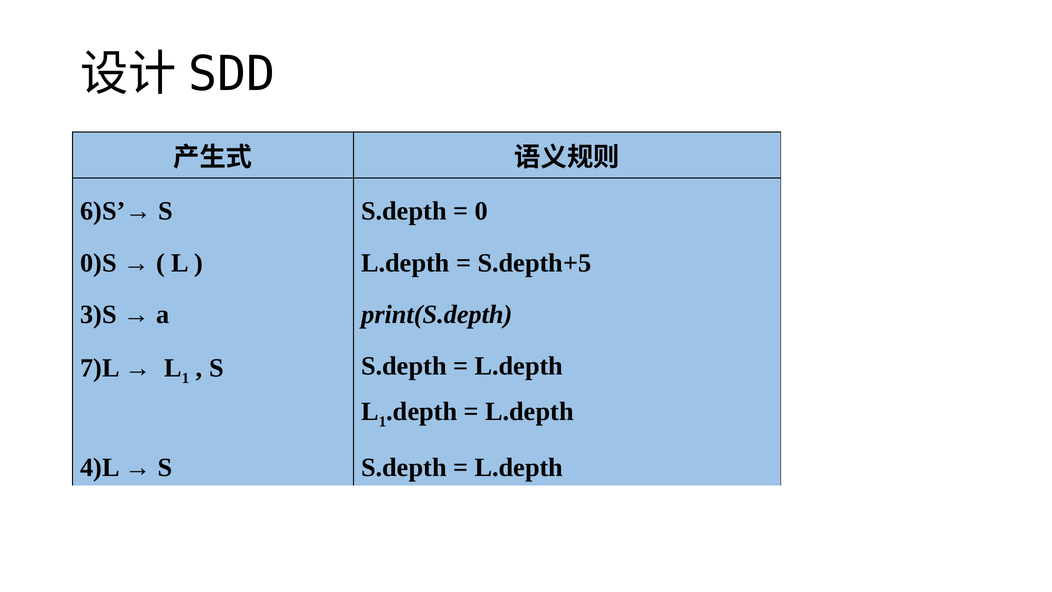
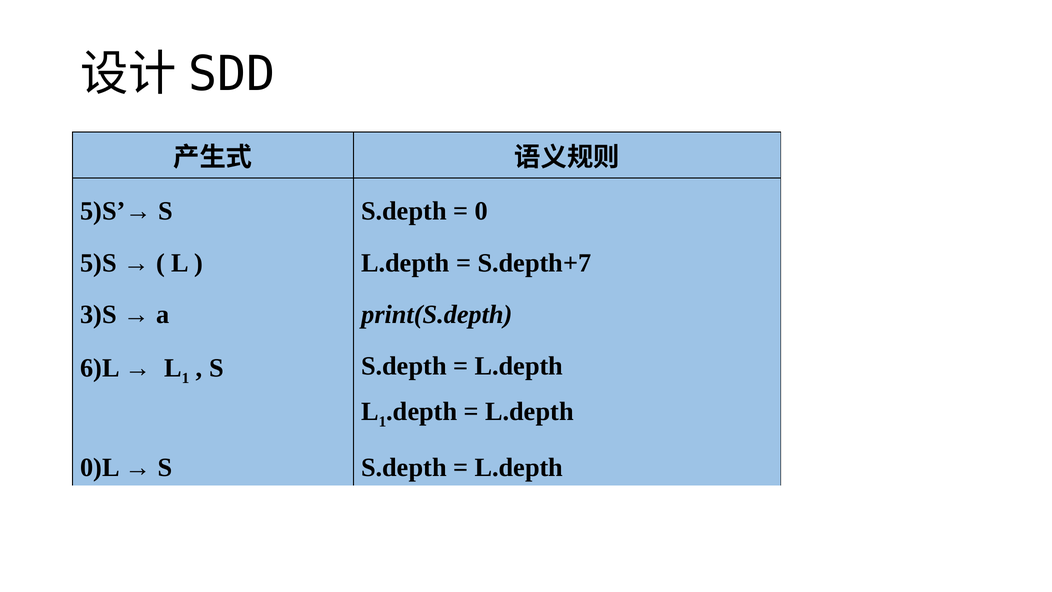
6)S’→: 6)S’→ -> 5)S’→ (116, 211)
0)S: 0)S -> 5)S (98, 263)
S.depth+5: S.depth+5 -> S.depth+7 (534, 263)
7)L: 7)L -> 6)L (100, 368)
4)L: 4)L -> 0)L (100, 467)
